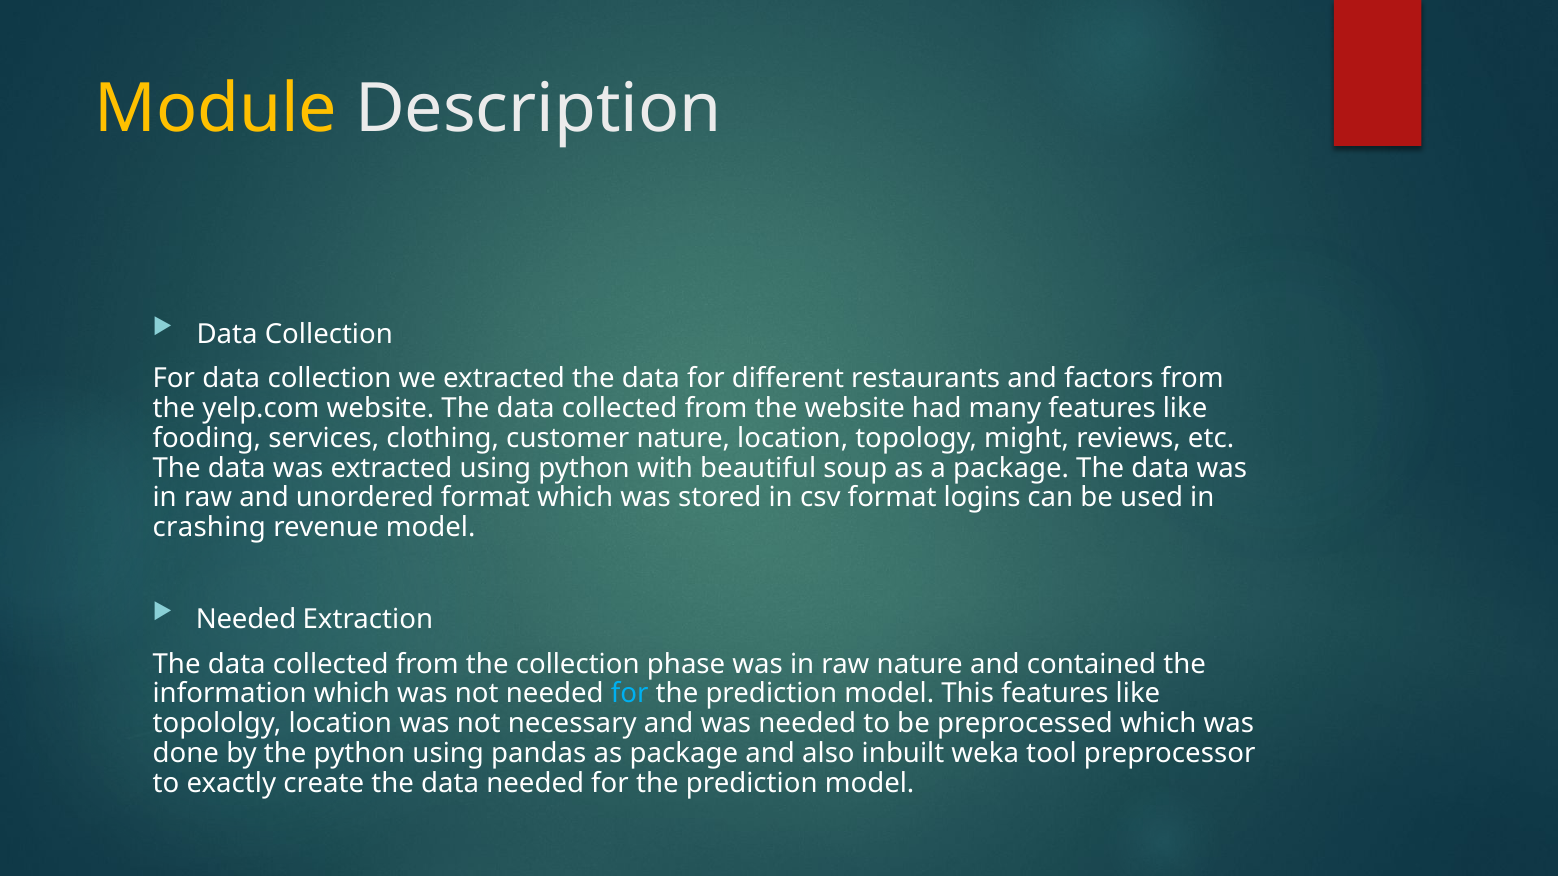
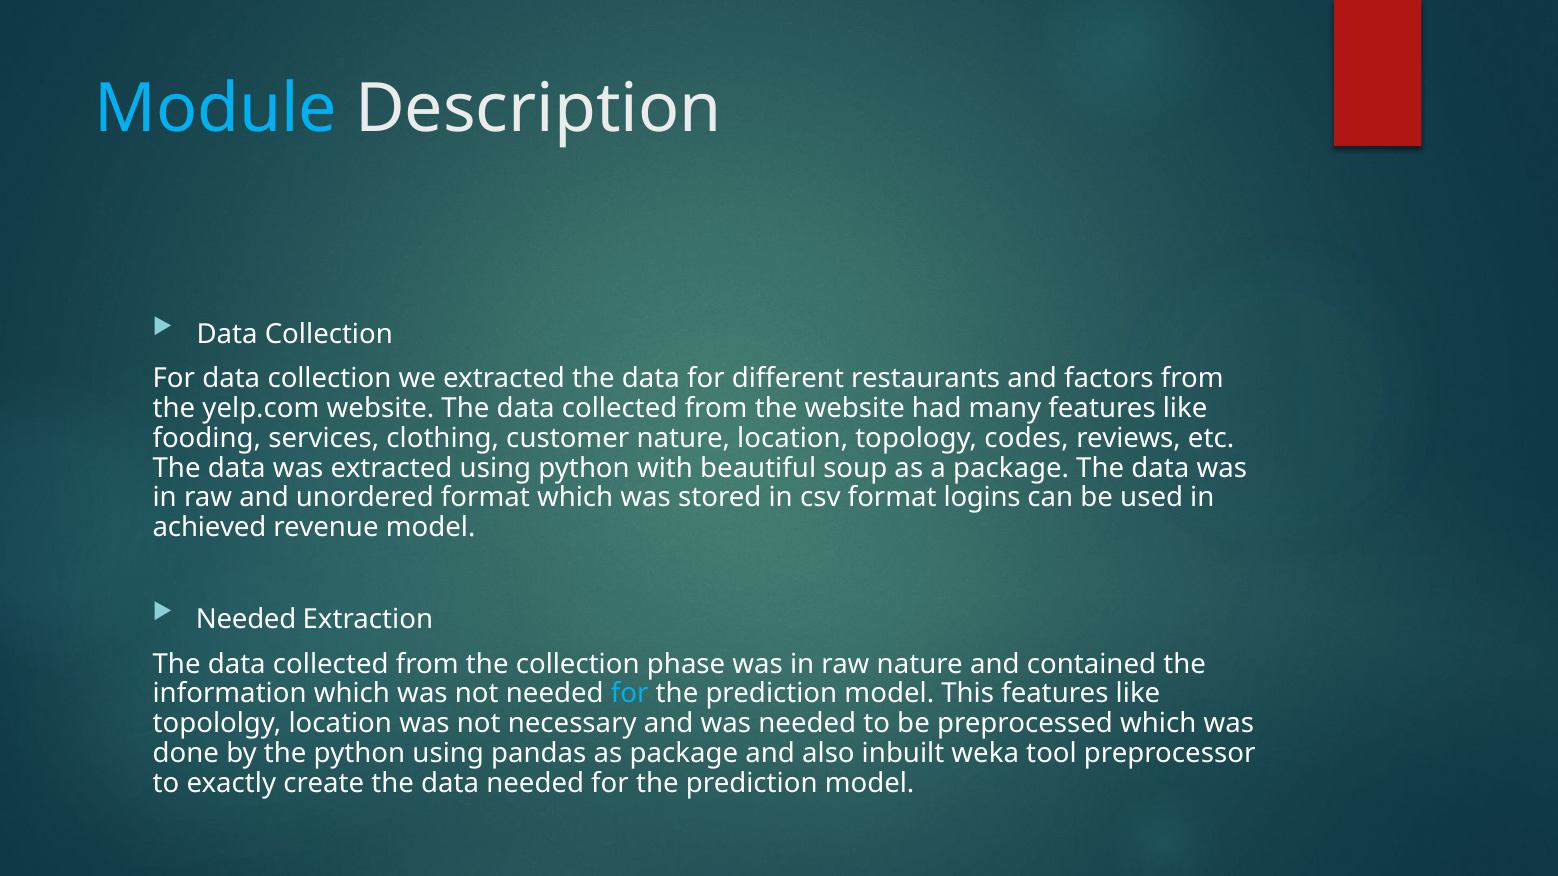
Module colour: yellow -> light blue (216, 109)
might: might -> codes (1027, 438)
crashing: crashing -> achieved (210, 528)
